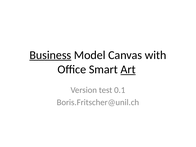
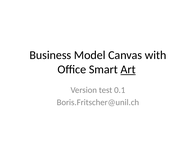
Business underline: present -> none (50, 55)
